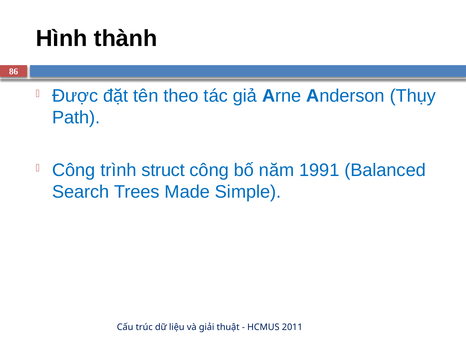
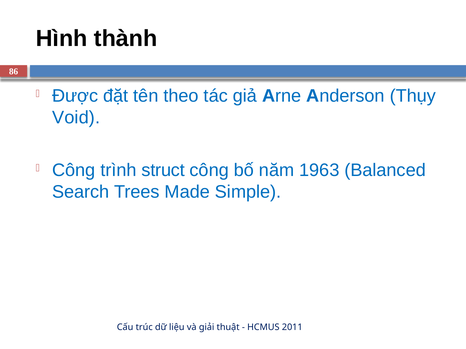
Path: Path -> Void (76, 118)
1991: 1991 -> 1963 (319, 170)
